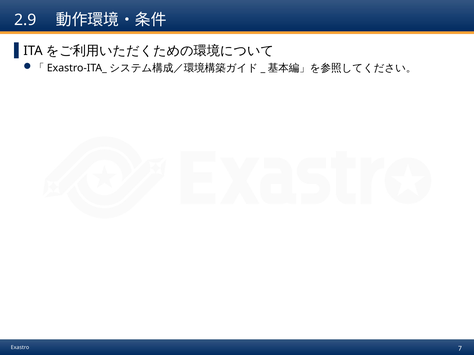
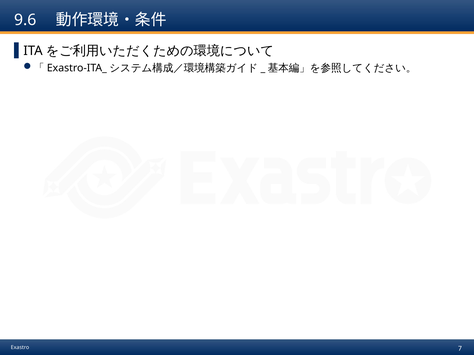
2.9: 2.9 -> 9.6 (25, 20)
